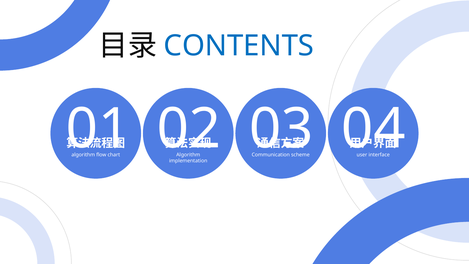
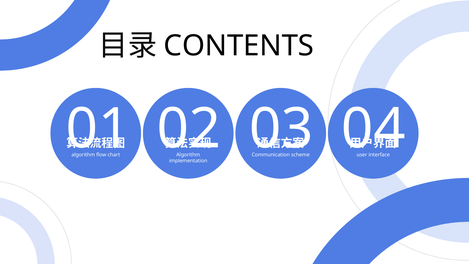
CONTENTS colour: blue -> black (239, 46)
